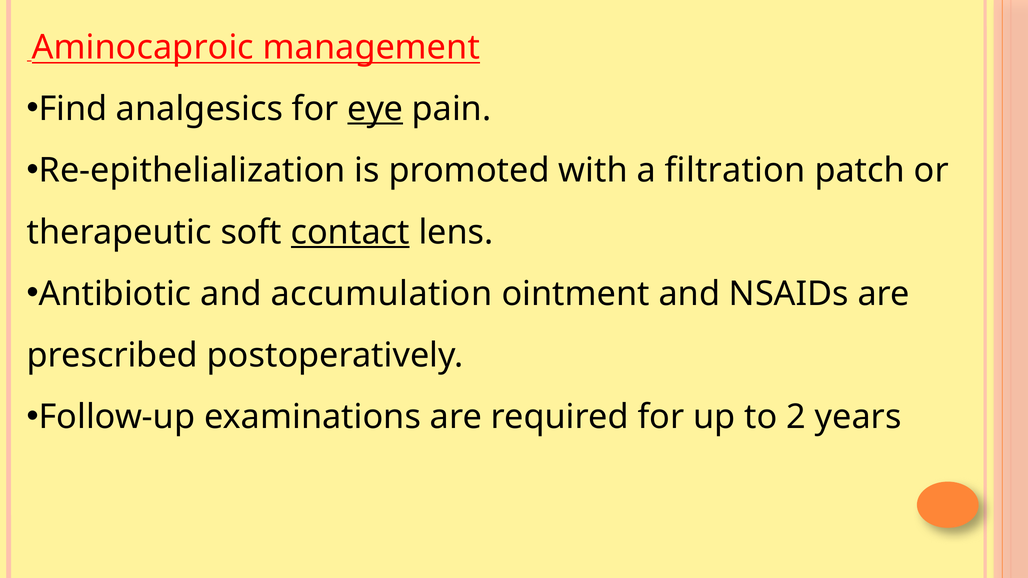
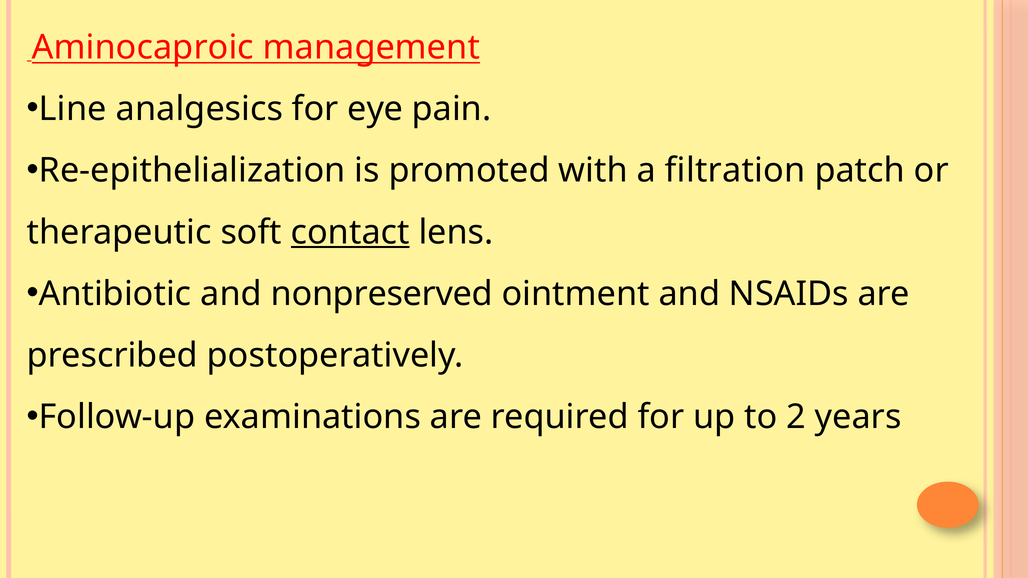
Find: Find -> Line (73, 109)
eye underline: present -> none (375, 109)
accumulation: accumulation -> nonpreserved (382, 294)
